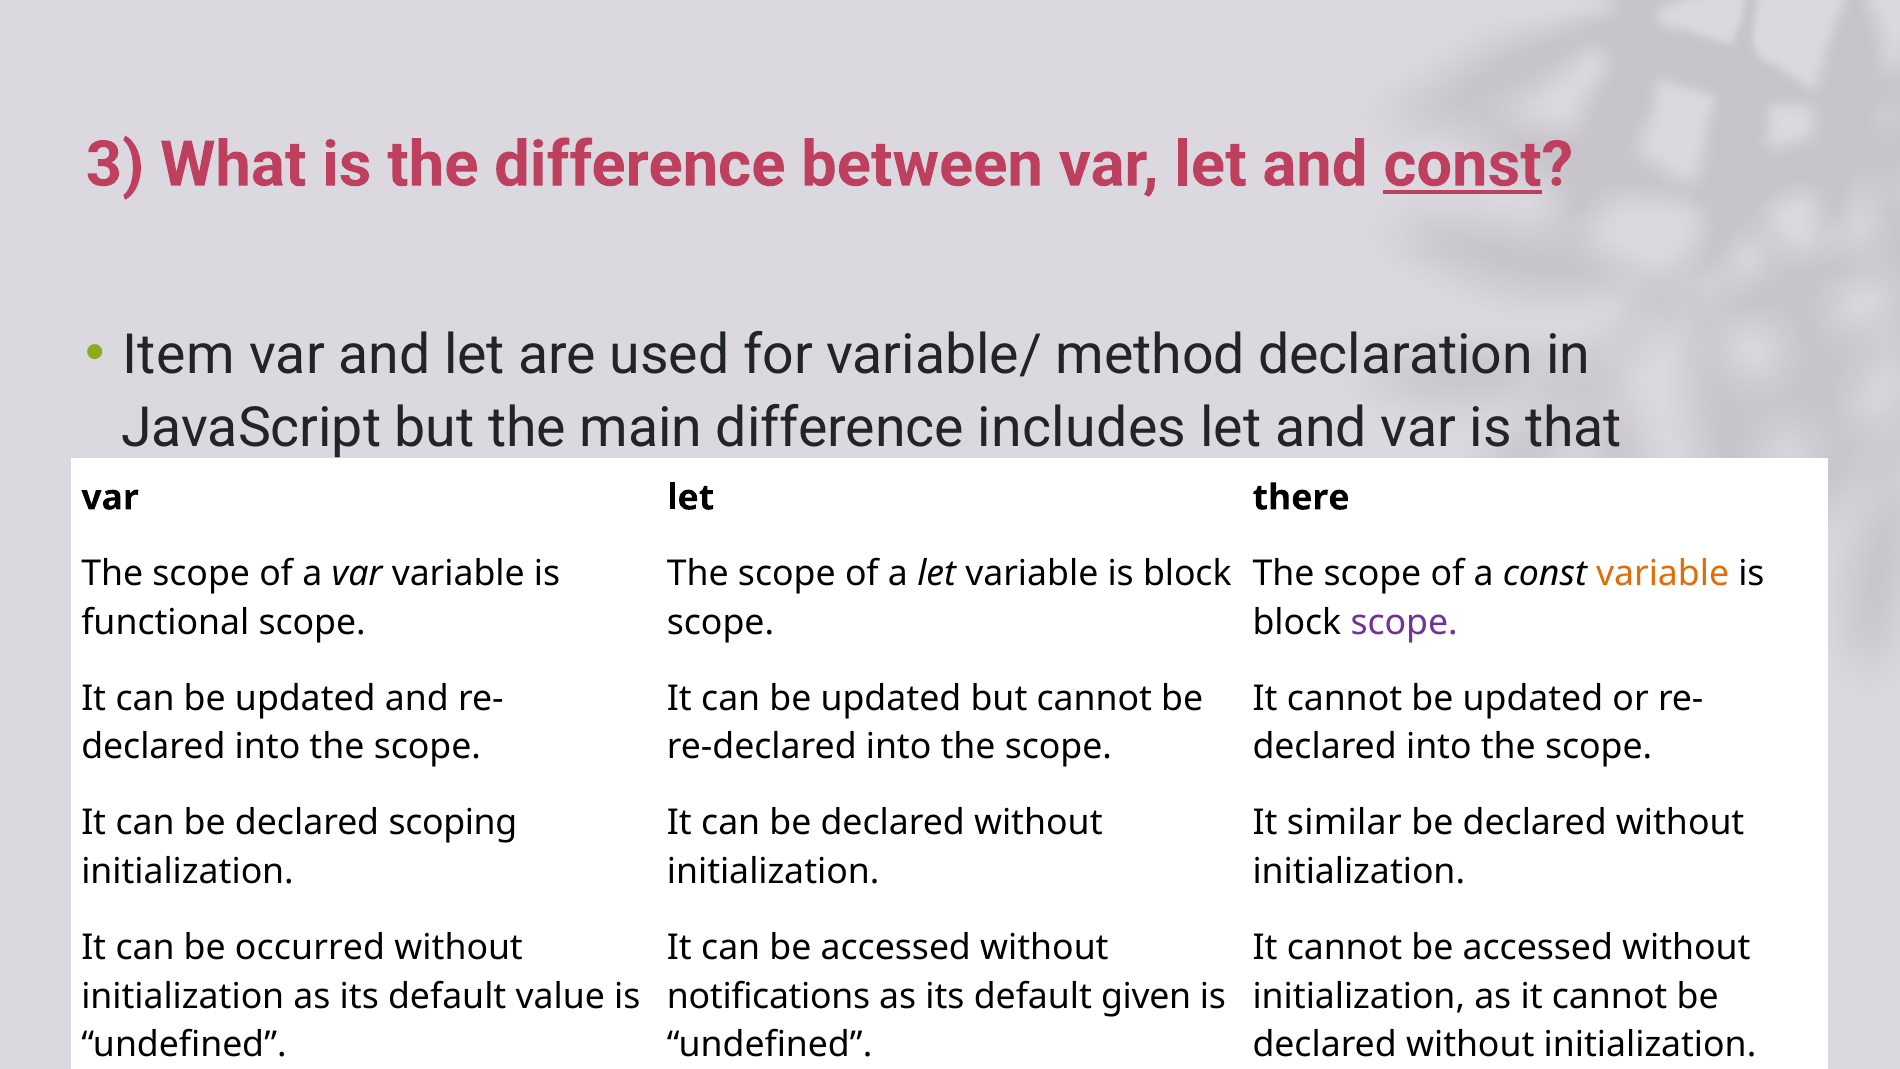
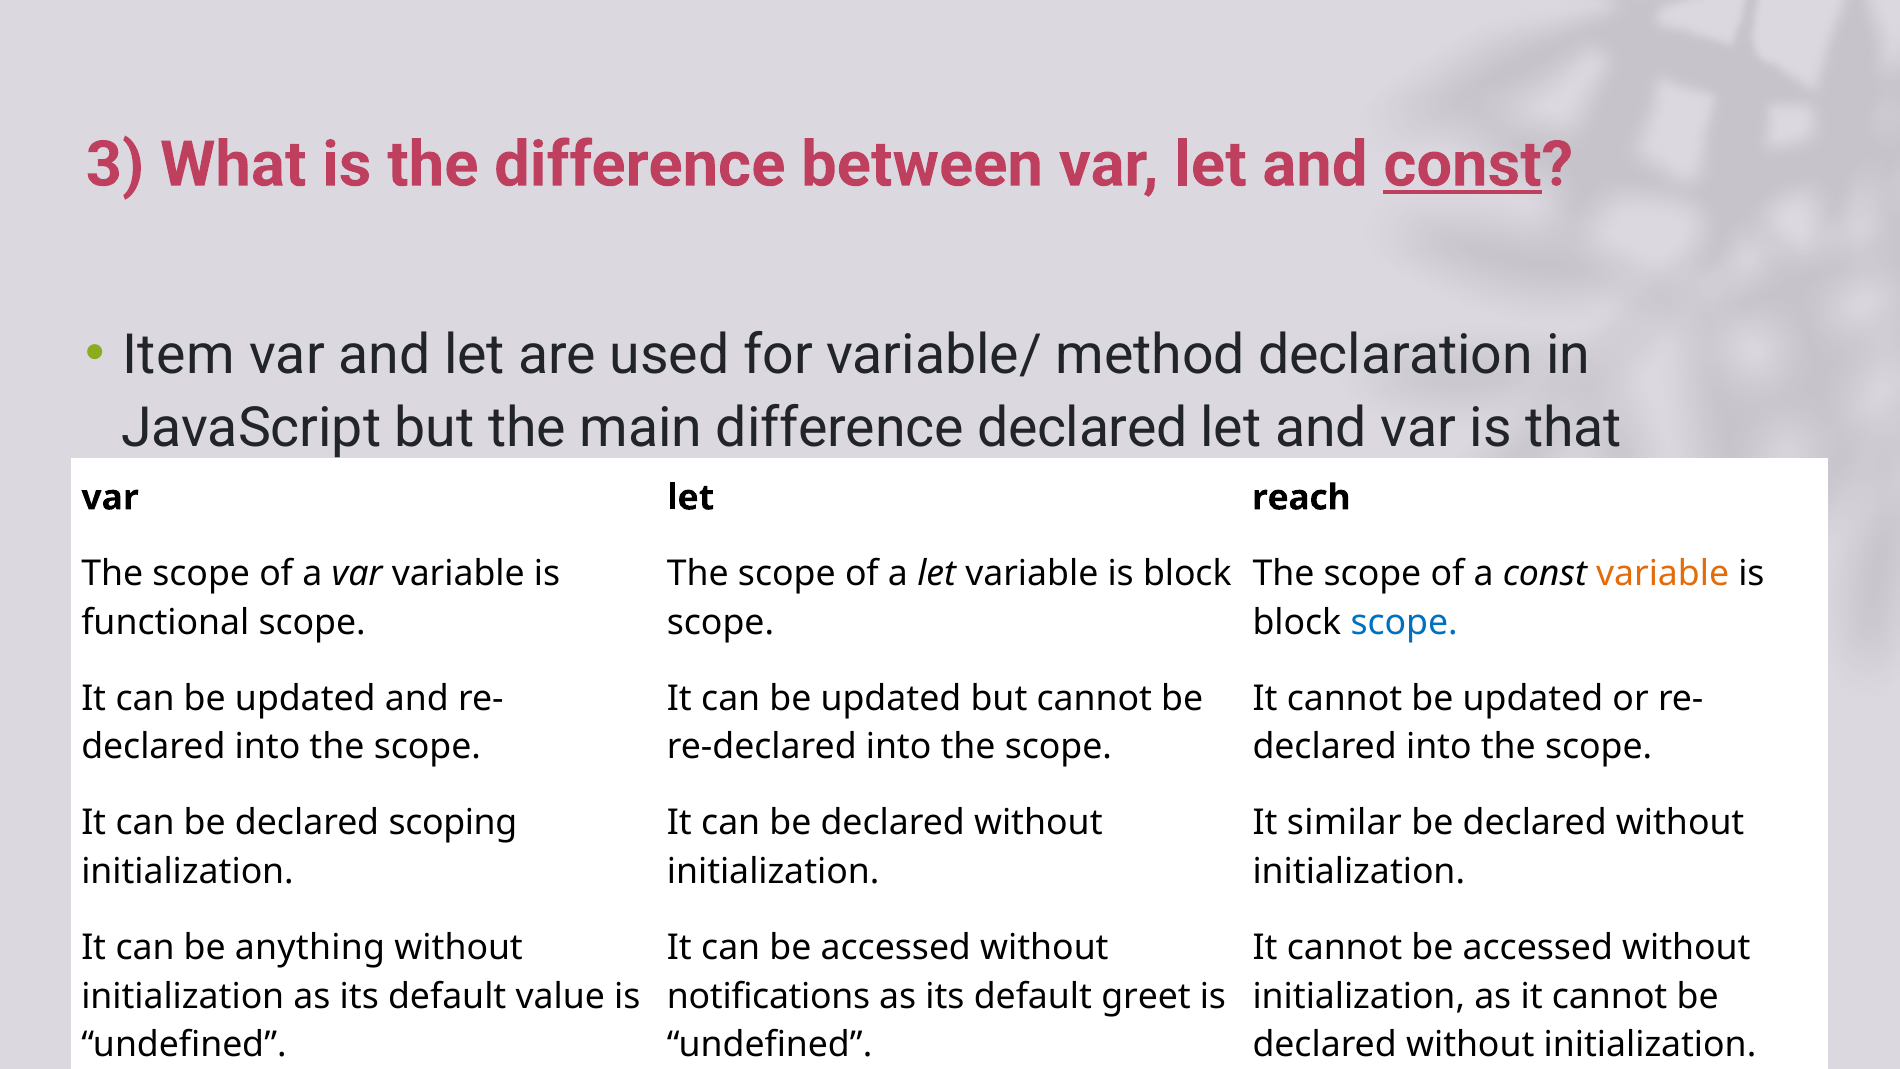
difference includes: includes -> declared (1082, 428)
there: there -> reach (1301, 498)
scope colour: purple -> blue (1404, 622)
occurred: occurred -> anything (310, 948)
given: given -> greet (1146, 996)
